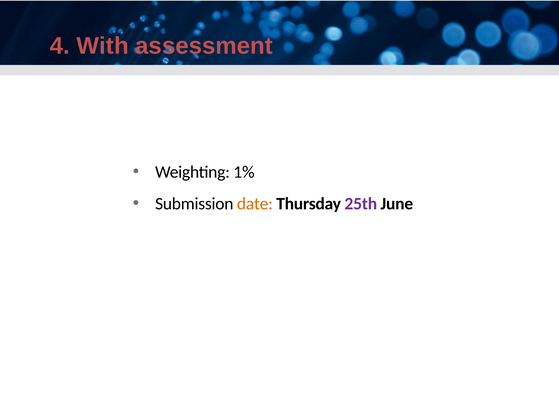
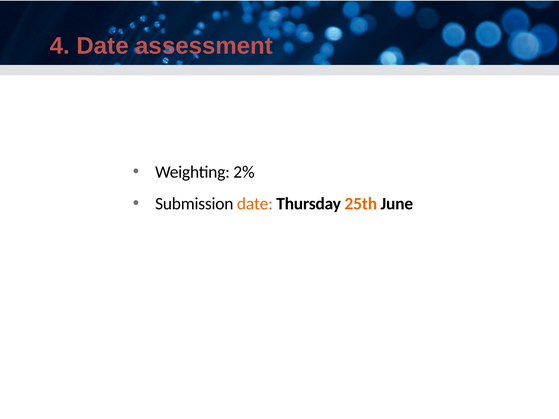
4 With: With -> Date (103, 46)
1%: 1% -> 2% (244, 172)
25th colour: purple -> orange (361, 204)
